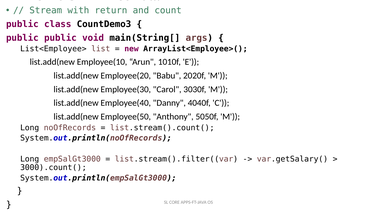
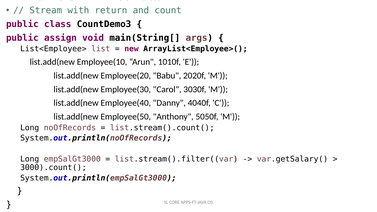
public public: public -> assign (60, 38)
